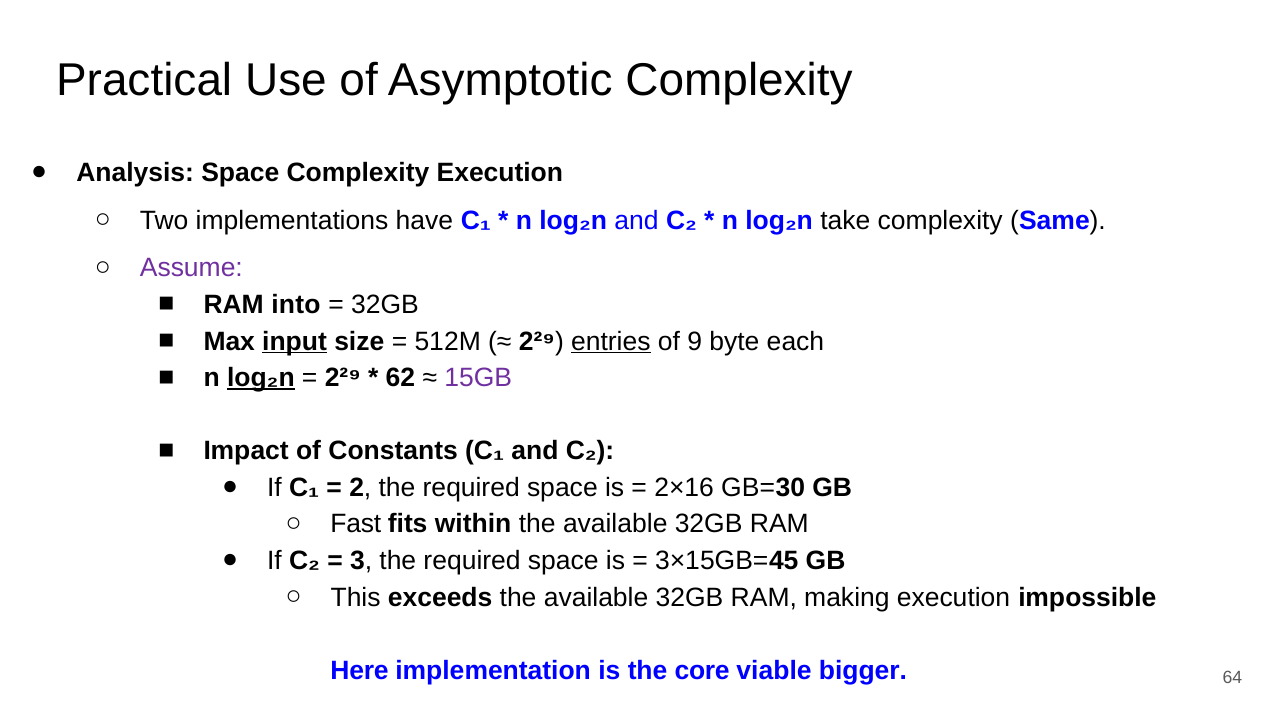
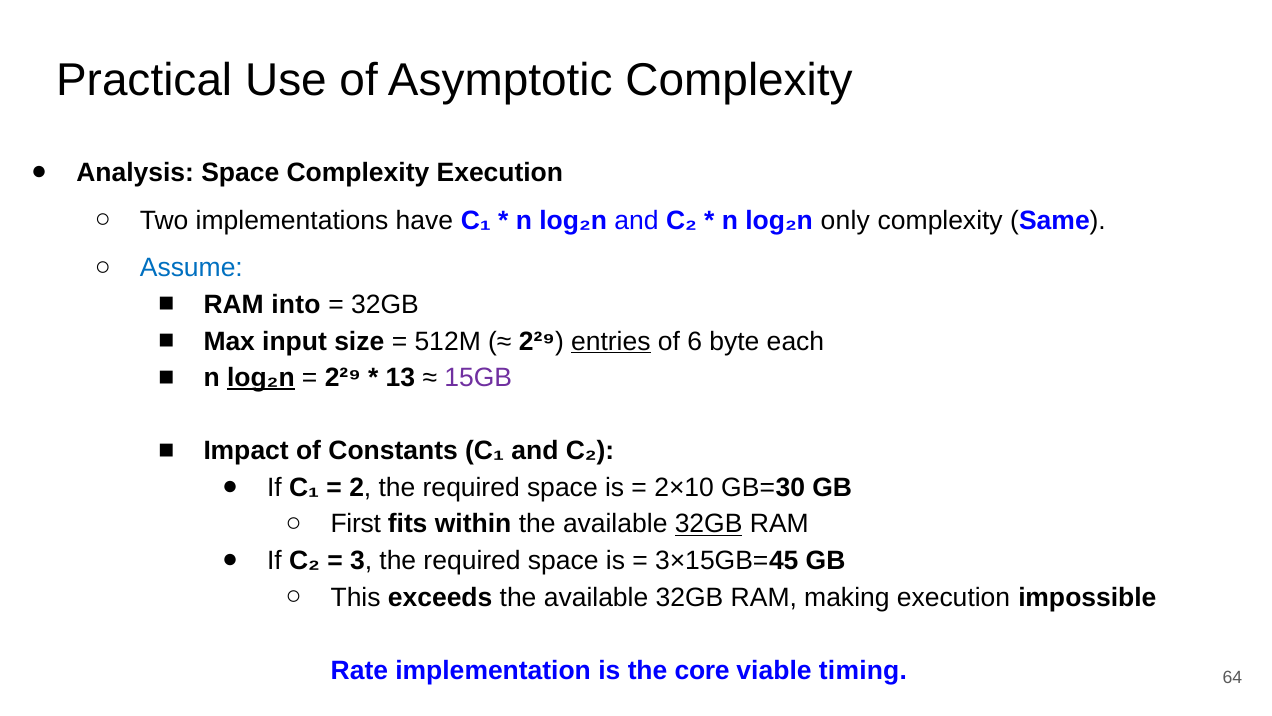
take: take -> only (845, 220)
Assume colour: purple -> blue (191, 268)
input underline: present -> none (295, 341)
9: 9 -> 6 (695, 341)
62: 62 -> 13 (400, 378)
2×16: 2×16 -> 2×10 (684, 487)
Fast: Fast -> First (356, 524)
32GB underline: none -> present (709, 524)
Here: Here -> Rate (359, 670)
bigger: bigger -> timing (863, 670)
